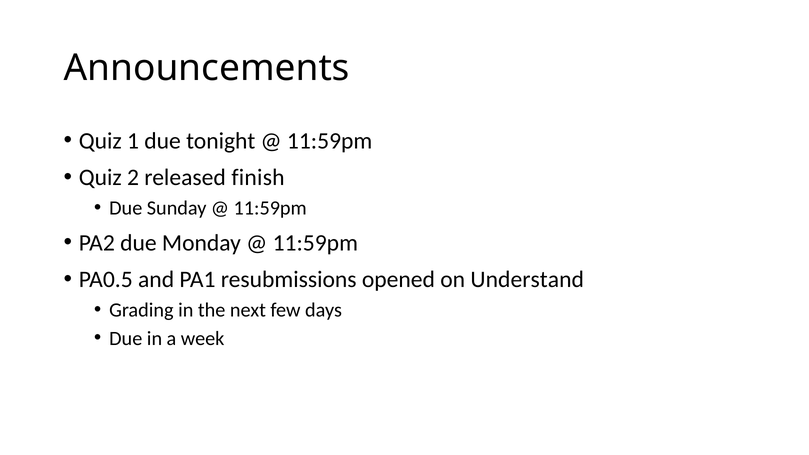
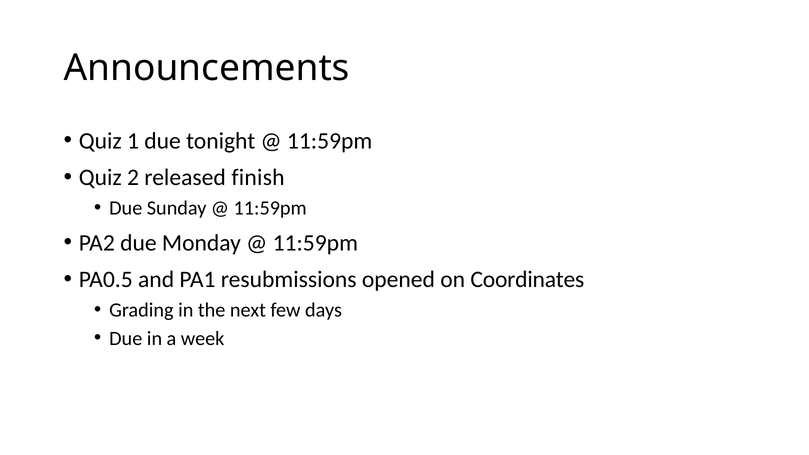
Understand: Understand -> Coordinates (527, 280)
